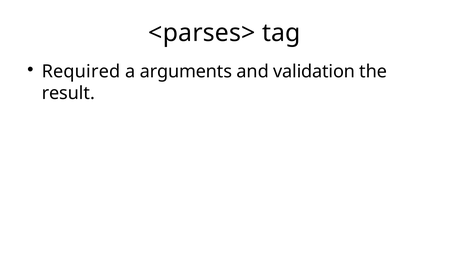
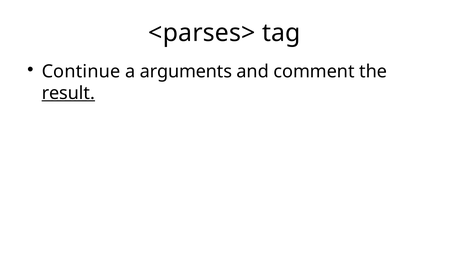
Required: Required -> Continue (81, 71)
validation: validation -> comment (314, 71)
result underline: none -> present (68, 93)
